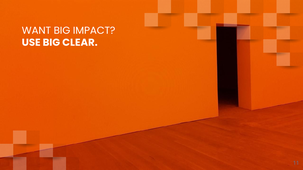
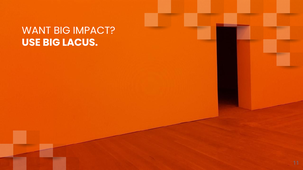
CLEAR: CLEAR -> LACUS (80, 43)
